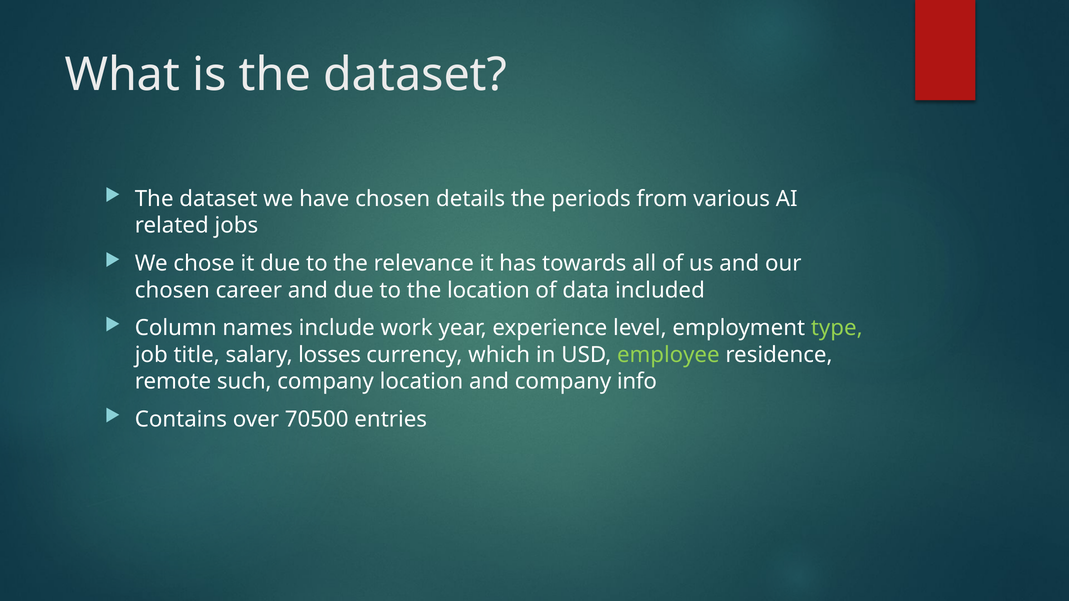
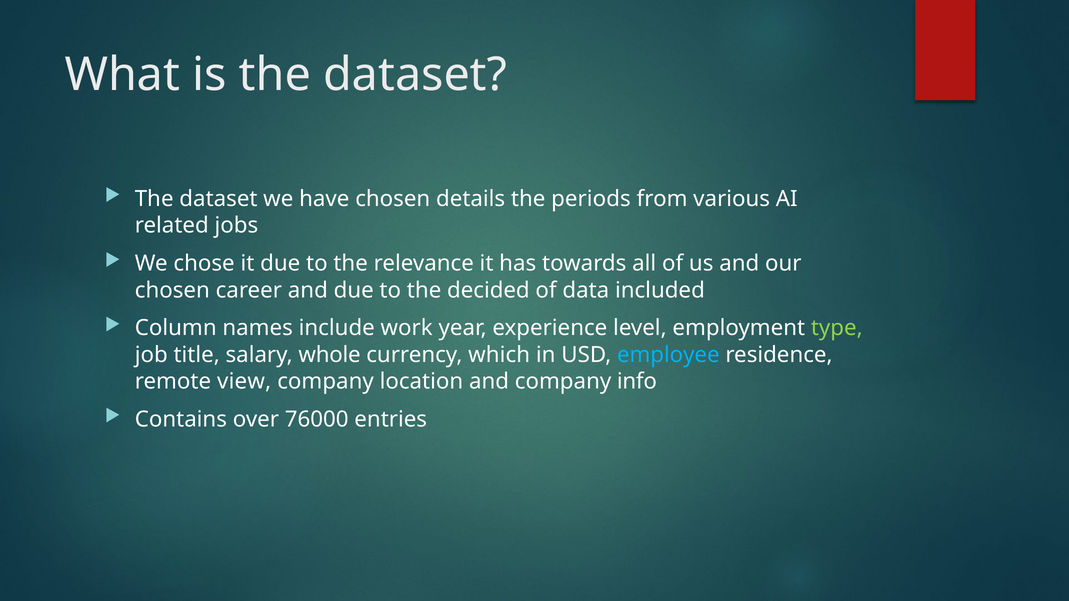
the location: location -> decided (488, 290)
losses: losses -> whole (330, 355)
employee colour: light green -> light blue (668, 355)
such: such -> view (244, 382)
70500: 70500 -> 76000 (317, 420)
